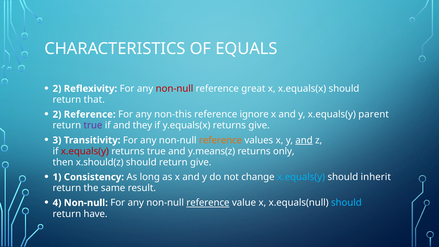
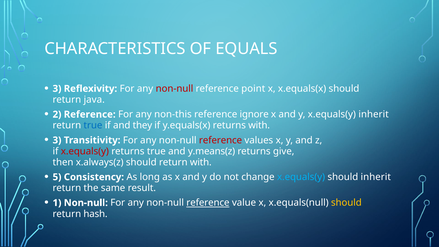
2: 2 -> 3 (57, 89)
great: great -> point (253, 89)
that: that -> java (94, 100)
x.equals(y parent: parent -> inherit (374, 114)
true colour: purple -> blue (93, 125)
returns give: give -> with (259, 125)
reference colour: orange -> red (221, 140)
and underline: present -> none (304, 140)
only: only -> give (284, 151)
x.should(z: x.should(z -> x.always(z (100, 162)
return give: give -> with (201, 162)
1: 1 -> 5 (57, 177)
4: 4 -> 1 (57, 203)
should colour: light blue -> yellow (346, 203)
have: have -> hash (95, 214)
